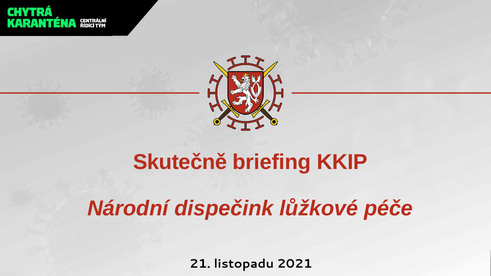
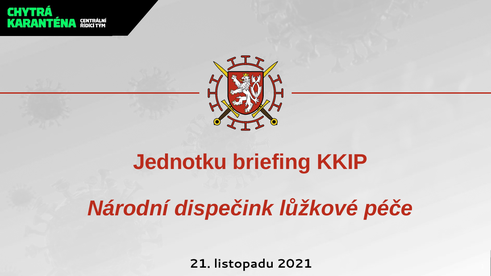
Skutečně: Skutečně -> Jednotku (180, 162)
